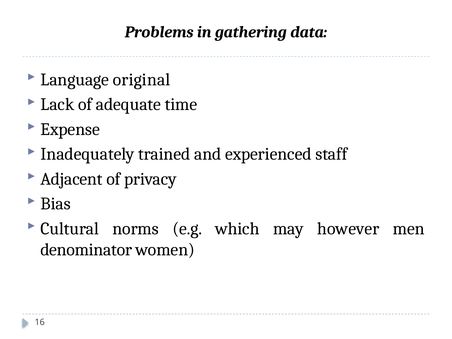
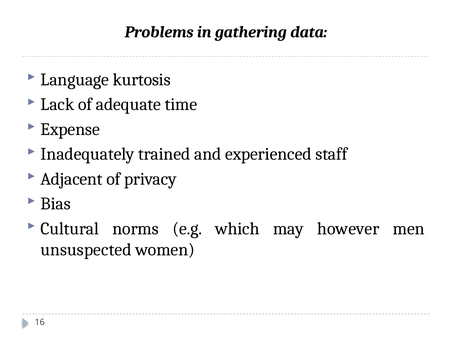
original: original -> kurtosis (142, 80)
denominator: denominator -> unsuspected (86, 250)
